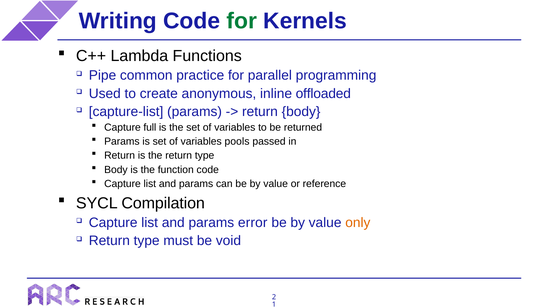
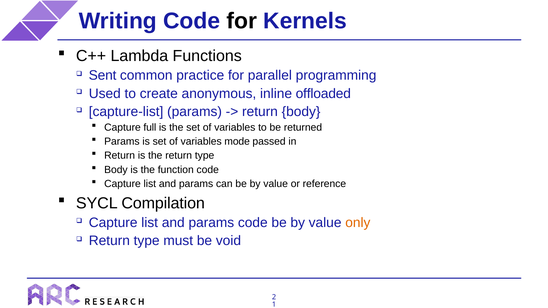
for colour: green -> black (242, 21)
Pipe: Pipe -> Sent (103, 75)
pools: pools -> mode (237, 142)
params error: error -> code (253, 223)
